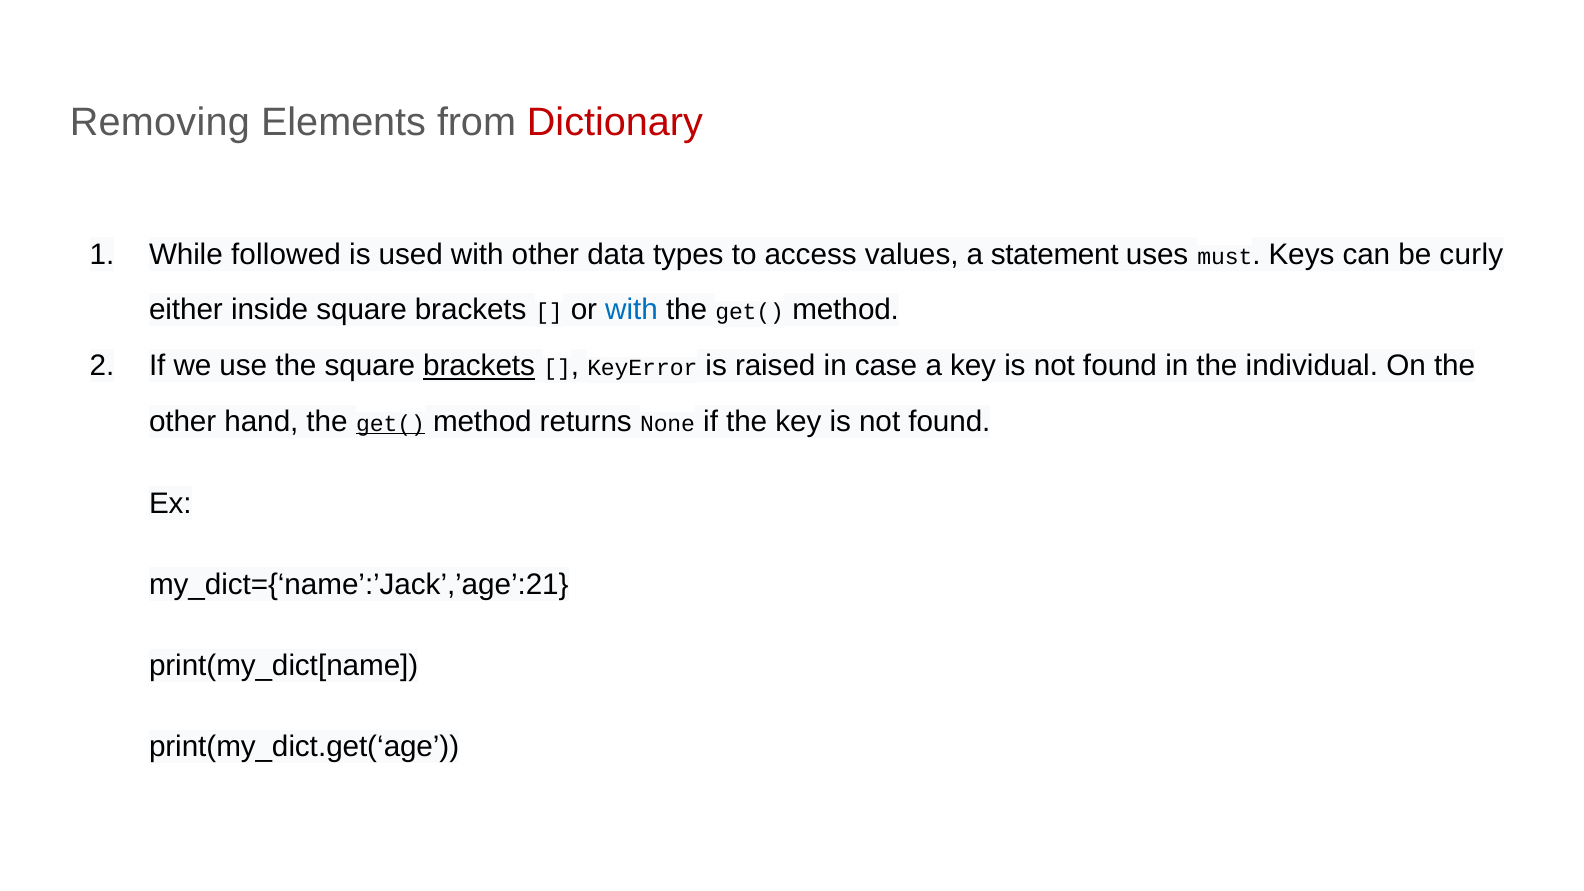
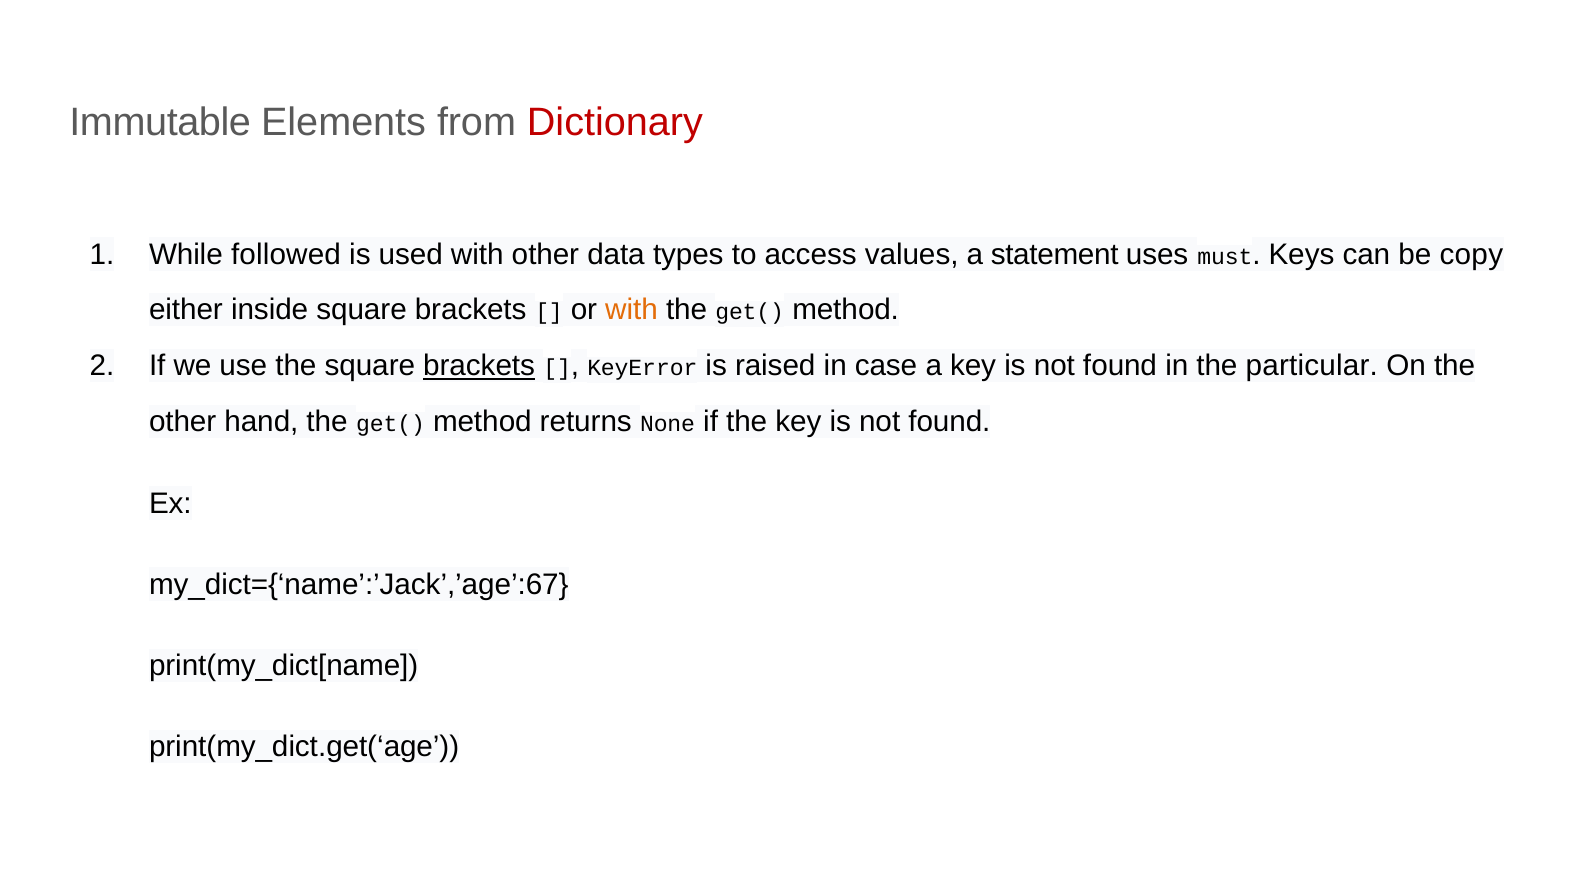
Removing: Removing -> Immutable (160, 122)
curly: curly -> copy (1471, 254)
with colour: blue -> orange (632, 310)
individual: individual -> particular (1312, 366)
get( underline: present -> none (390, 424)
my_dict={‘name’:’Jack’,’age’:21: my_dict={‘name’:’Jack’,’age’:21 -> my_dict={‘name’:’Jack’,’age’:67 (359, 584)
